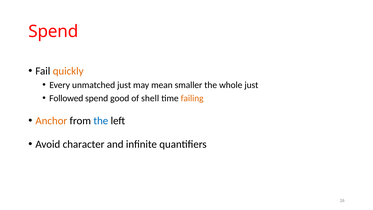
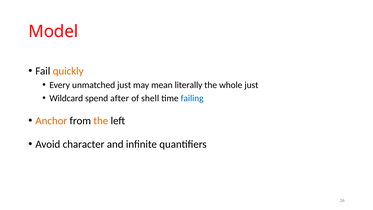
Spend: Spend -> Model (53, 31)
smaller: smaller -> literally (189, 85)
Followed: Followed -> Wildcard (66, 98)
good: good -> after (120, 98)
failing colour: orange -> blue (192, 98)
the colour: blue -> orange (101, 121)
